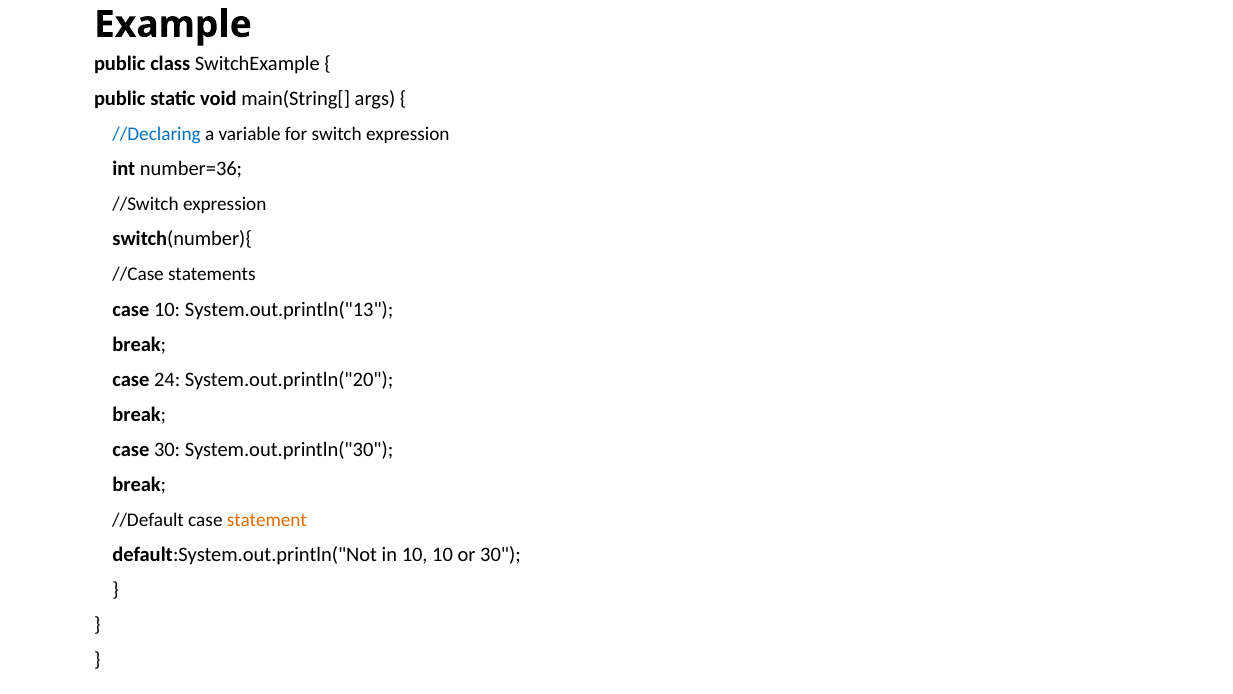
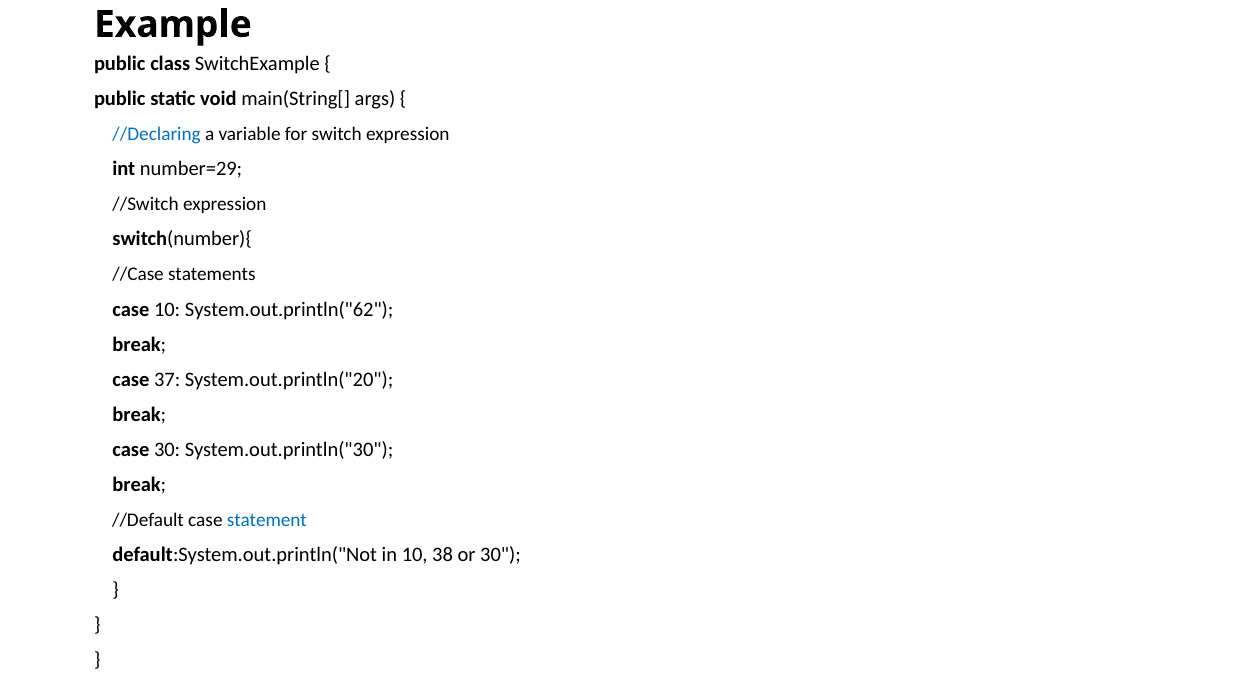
number=36: number=36 -> number=29 (191, 169)
System.out.println("13: System.out.println("13 -> System.out.println("62 (289, 309)
24: 24 -> 37 (167, 379)
statement colour: orange -> blue (267, 520)
10 10: 10 -> 38 (443, 554)
